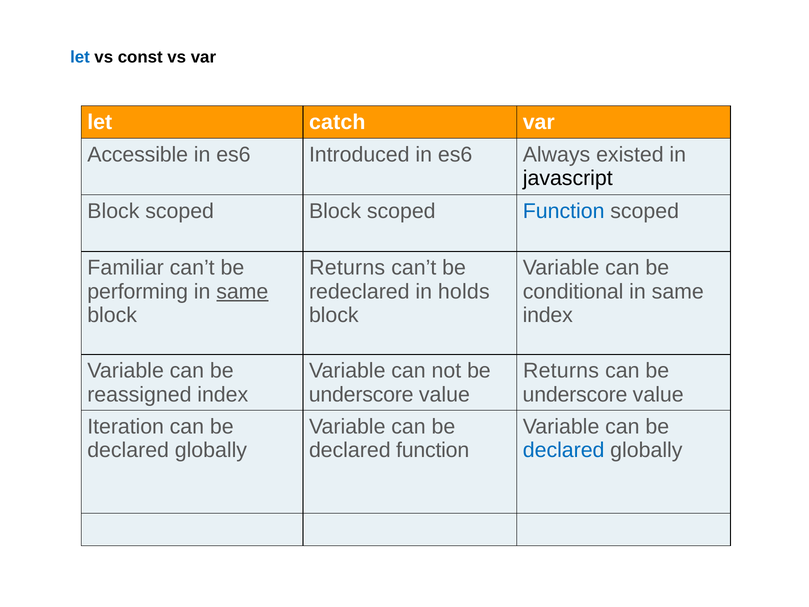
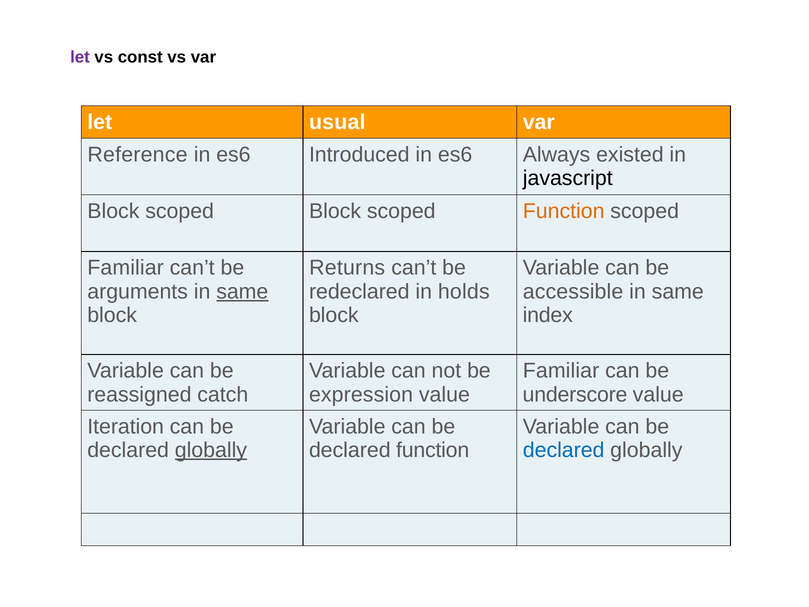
let colour: blue -> purple (80, 57)
catch: catch -> usual (337, 122)
Accessible: Accessible -> Reference (138, 154)
Function colour: blue -> orange (564, 211)
performing: performing -> arguments (138, 291)
conditional: conditional -> accessible (573, 291)
Returns: Returns -> Familiar (561, 371)
reassigned index: index -> catch (223, 394)
underscore: underscore -> expression (361, 394)
globally underline: none -> present (211, 450)
